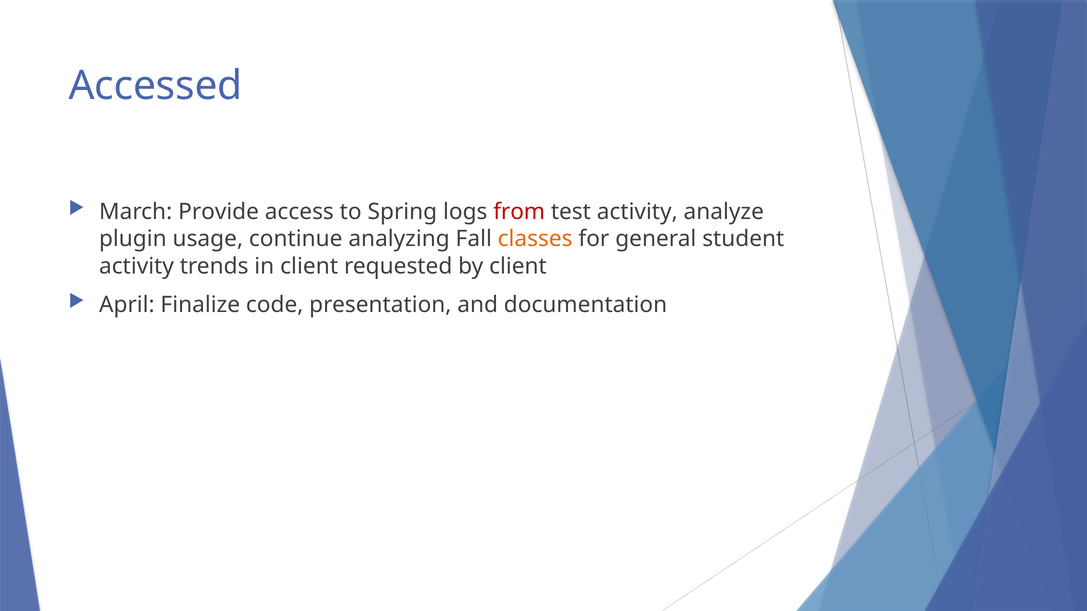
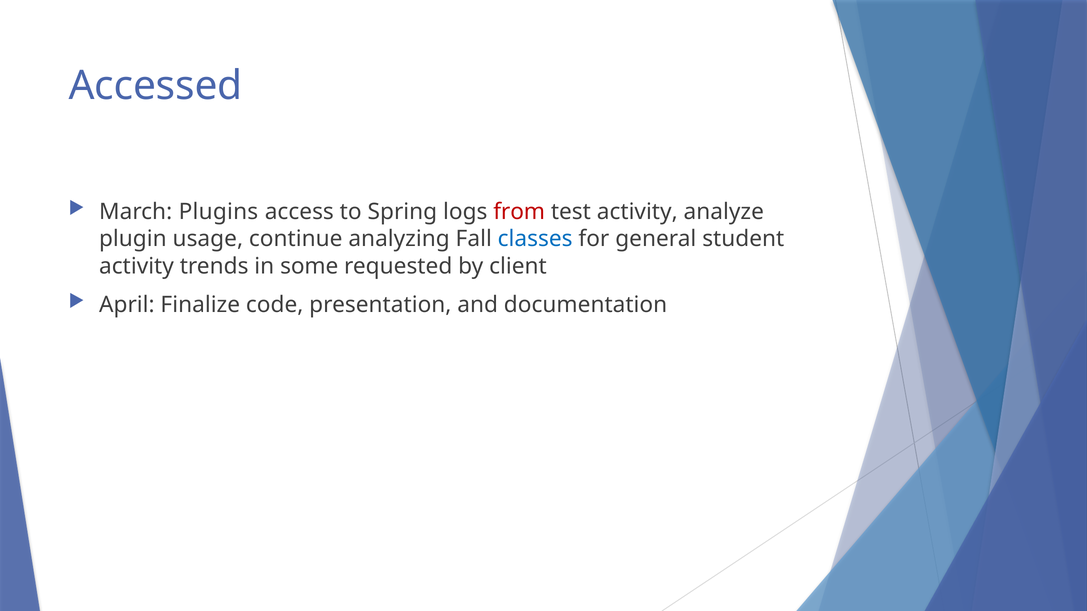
Provide: Provide -> Plugins (218, 212)
classes colour: orange -> blue (535, 239)
in client: client -> some (309, 266)
